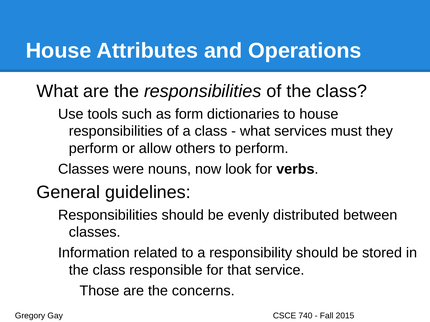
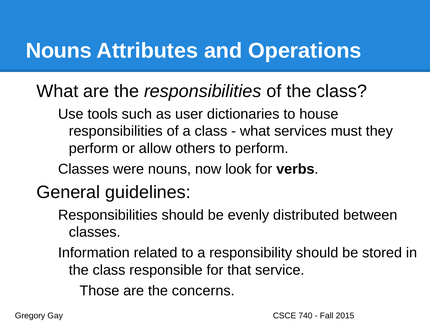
House: House -> Nouns (59, 51)
form: form -> user (189, 114)
